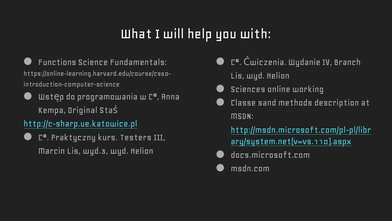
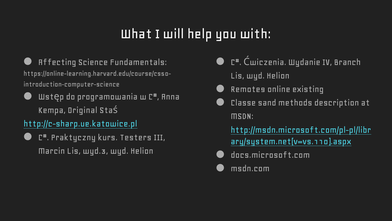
Functions: Functions -> Affecting (57, 62)
Science9: Science9 -> Remote9 (248, 89)
working: working -> existing (308, 89)
